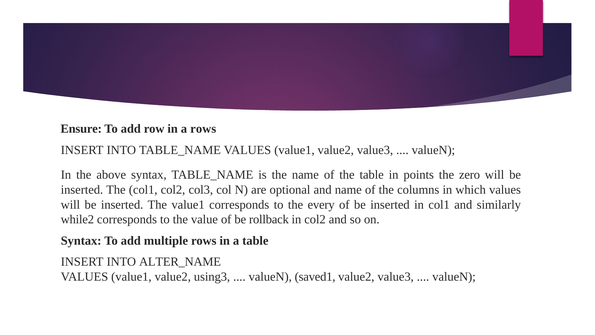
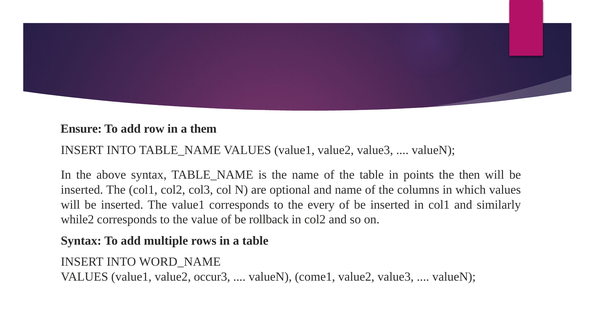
a rows: rows -> them (203, 129)
zero: zero -> then (470, 175)
ALTER_NAME: ALTER_NAME -> WORD_NAME (180, 261)
using3: using3 -> occur3 (212, 276)
saved1: saved1 -> come1 (315, 276)
